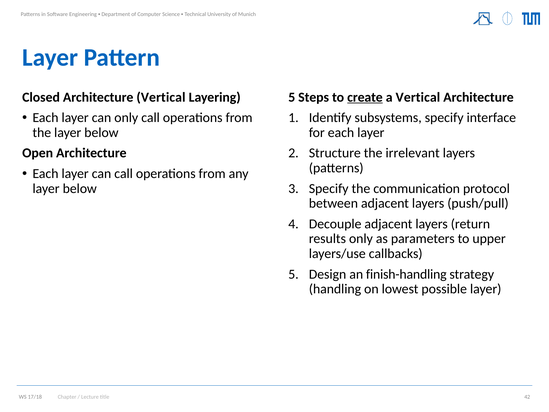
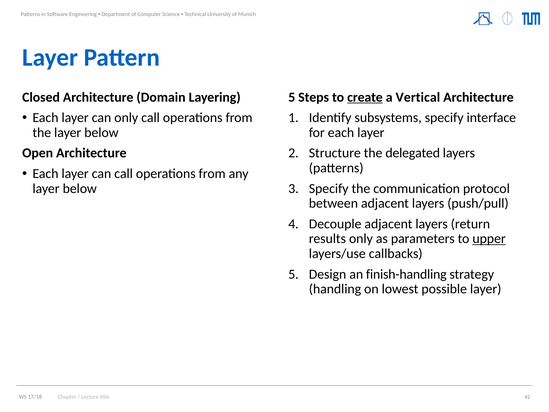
Architecture Vertical: Vertical -> Domain (161, 97)
irrelevant: irrelevant -> delegated (413, 153)
upper underline: none -> present (489, 239)
